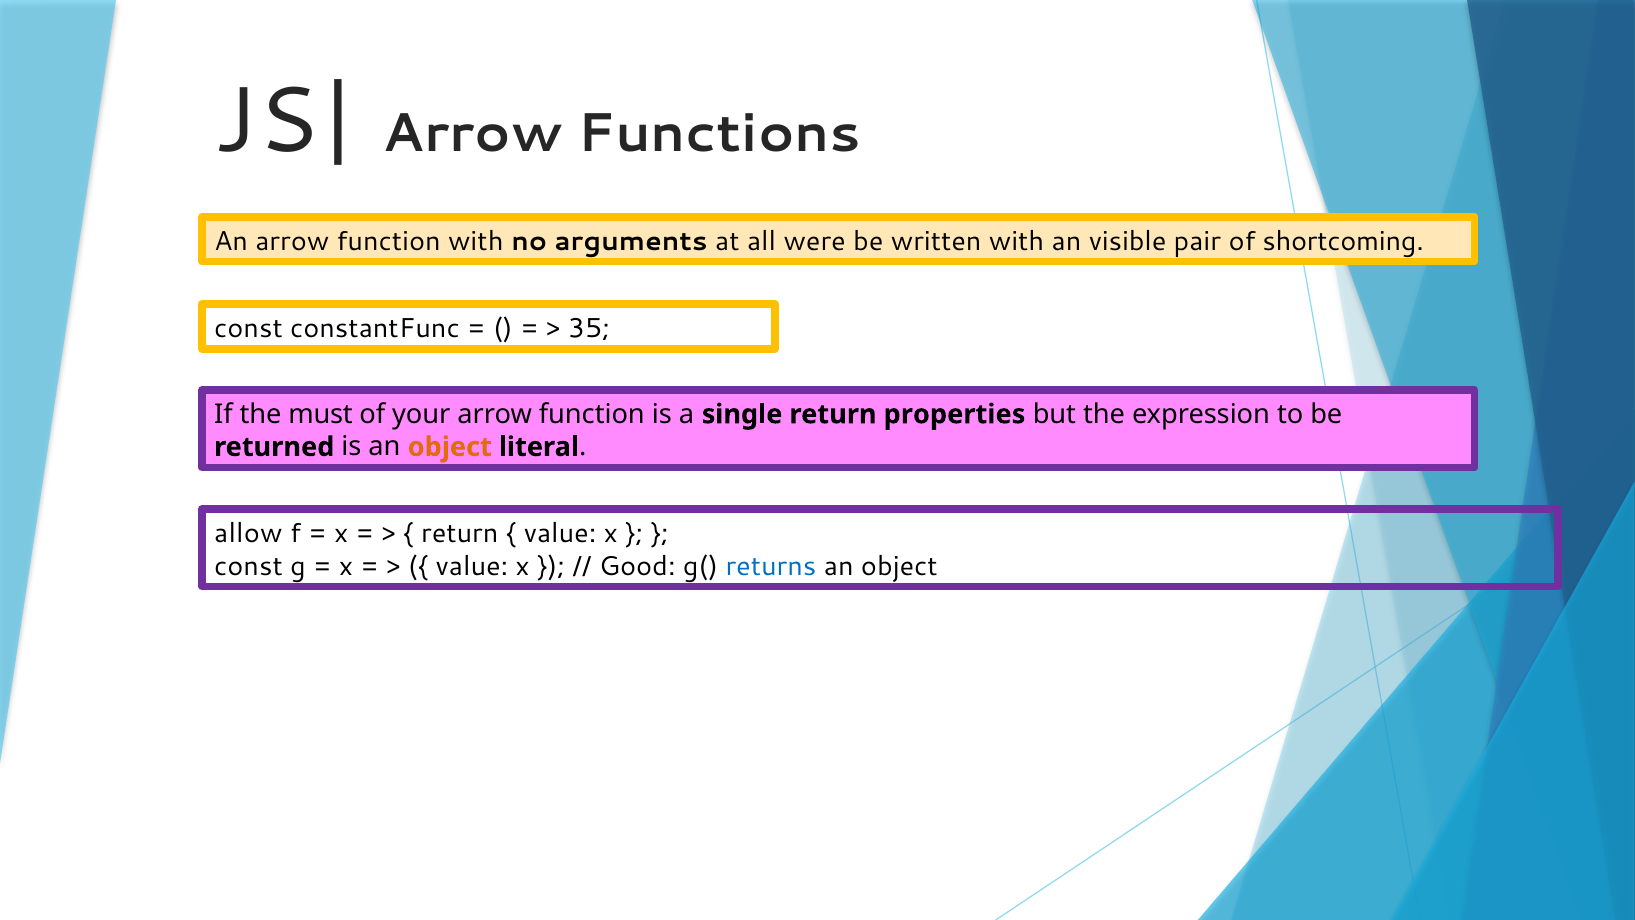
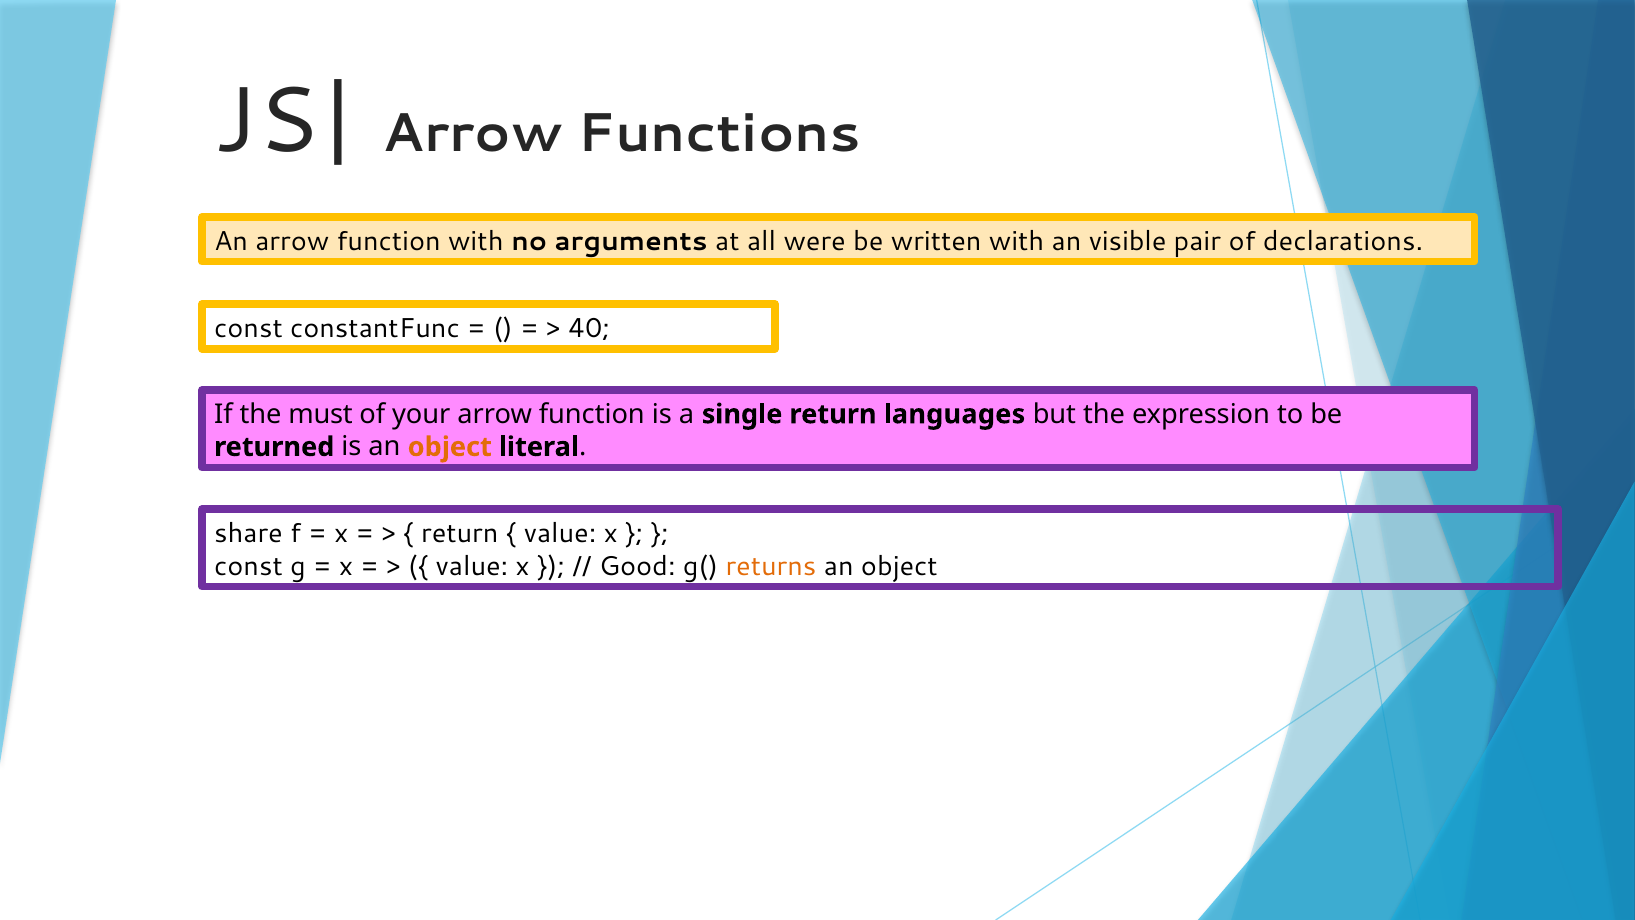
shortcoming: shortcoming -> declarations (1343, 241)
35: 35 -> 40 (589, 328)
properties: properties -> languages (954, 414)
allow: allow -> share (248, 533)
returns colour: blue -> orange (771, 566)
